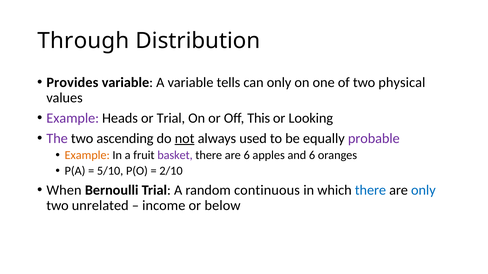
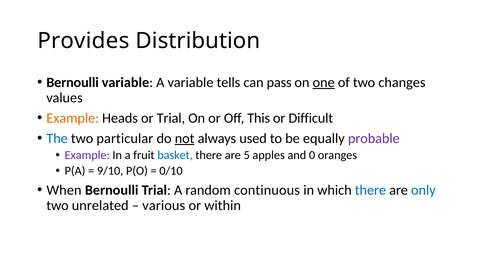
Through: Through -> Provides (83, 41)
Provides: Provides -> Bernoulli (73, 82)
can only: only -> pass (279, 82)
one underline: none -> present (324, 82)
physical: physical -> changes (402, 82)
Example colour: purple -> orange (73, 118)
Looking: Looking -> Difficult (311, 118)
The colour: purple -> blue (57, 139)
ascending: ascending -> particular (125, 139)
Example colour: orange -> purple (87, 156)
basket colour: purple -> blue (175, 156)
are 6: 6 -> 5 (247, 156)
and 6: 6 -> 0 (312, 156)
5/10: 5/10 -> 9/10 (110, 171)
2/10: 2/10 -> 0/10 (171, 171)
income: income -> various (164, 206)
below: below -> within (223, 206)
